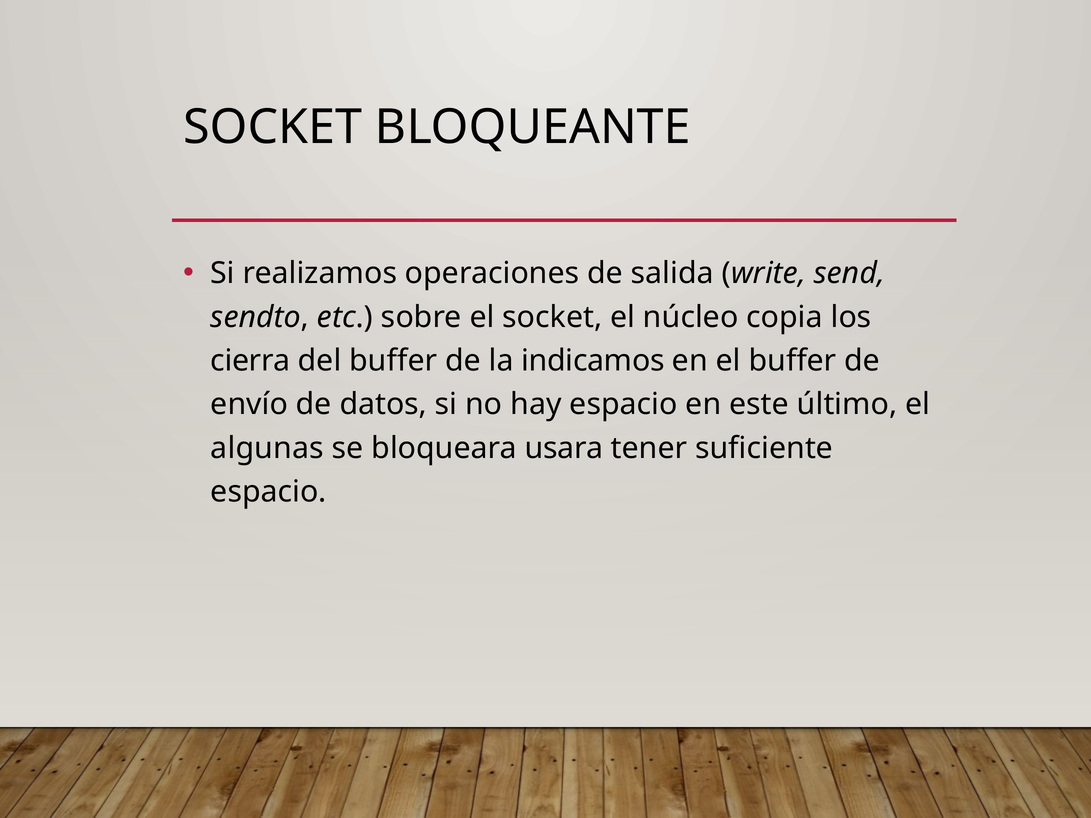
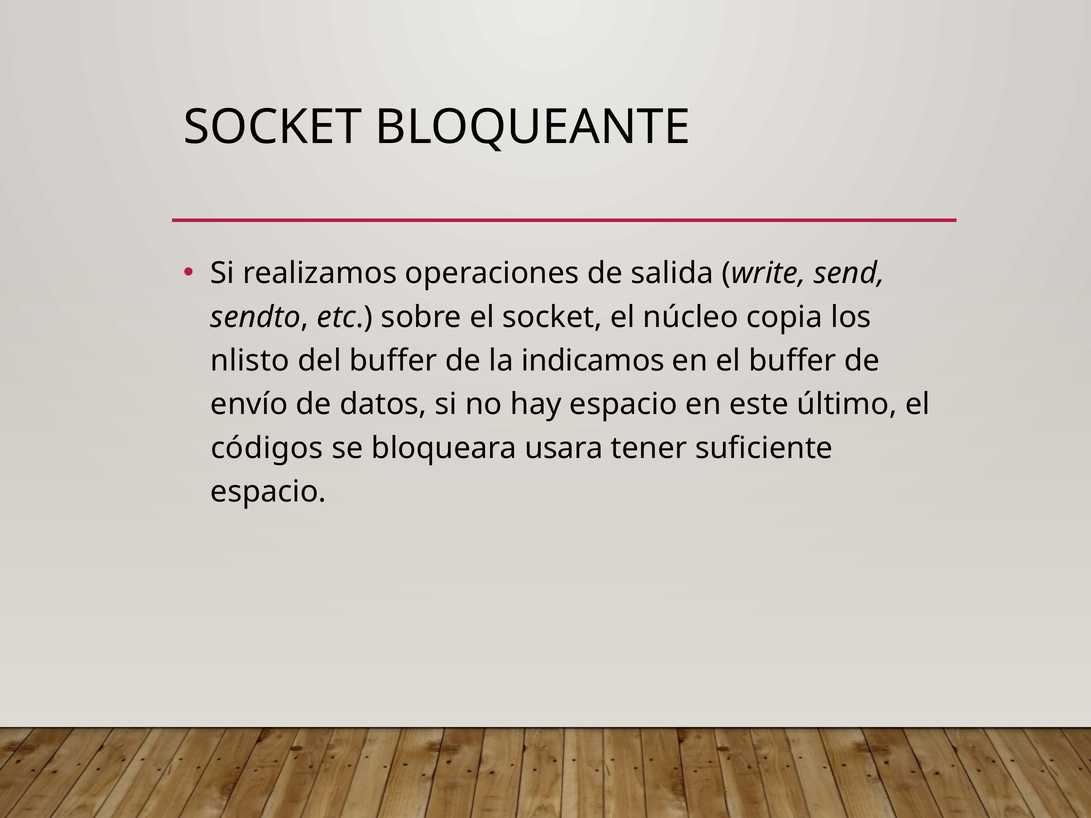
cierra: cierra -> nlisto (250, 361)
algunas: algunas -> códigos (267, 448)
